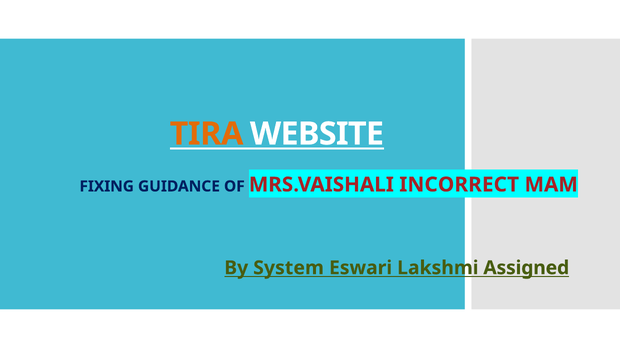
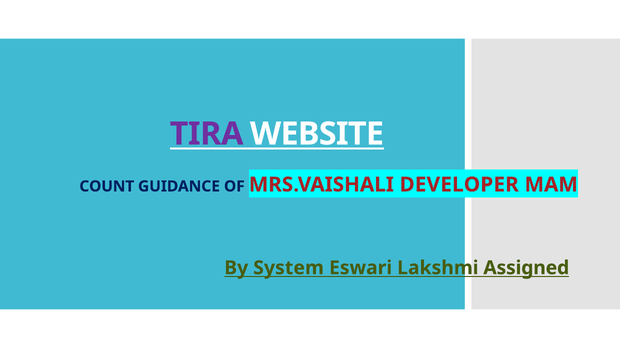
TIRA colour: orange -> purple (207, 134)
FIXING: FIXING -> COUNT (107, 187)
INCORRECT: INCORRECT -> DEVELOPER (459, 185)
